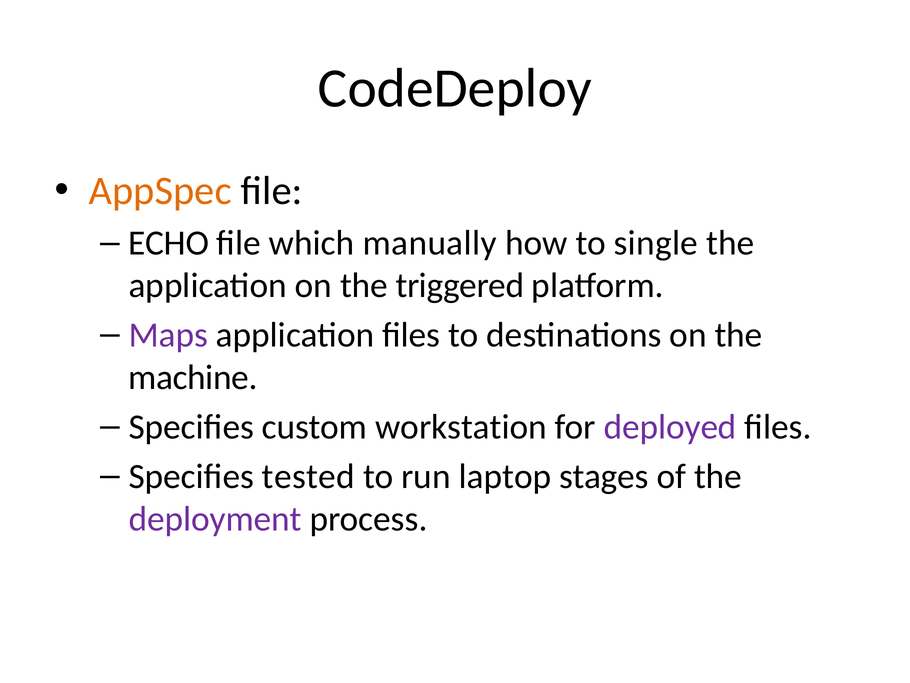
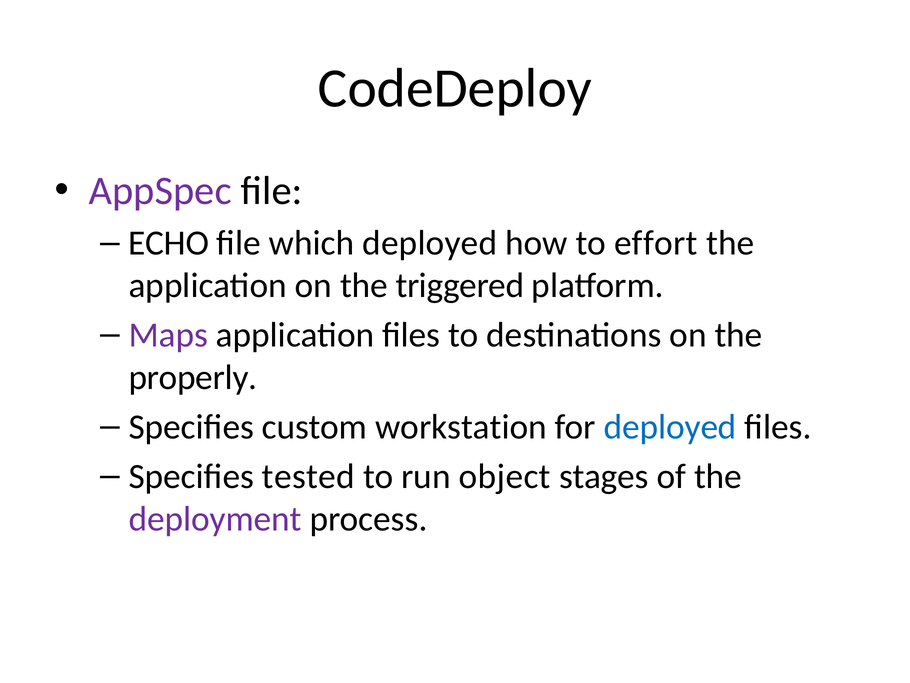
AppSpec colour: orange -> purple (160, 191)
which manually: manually -> deployed (430, 243)
single: single -> effort (656, 243)
machine: machine -> properly (193, 377)
deployed colour: purple -> blue (670, 427)
laptop: laptop -> object (505, 476)
